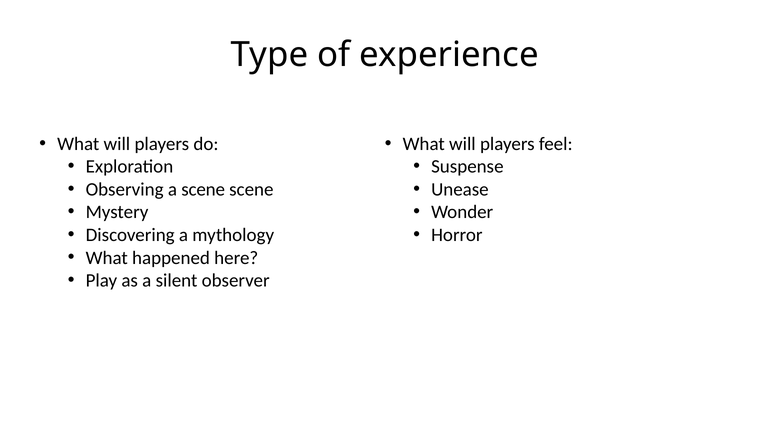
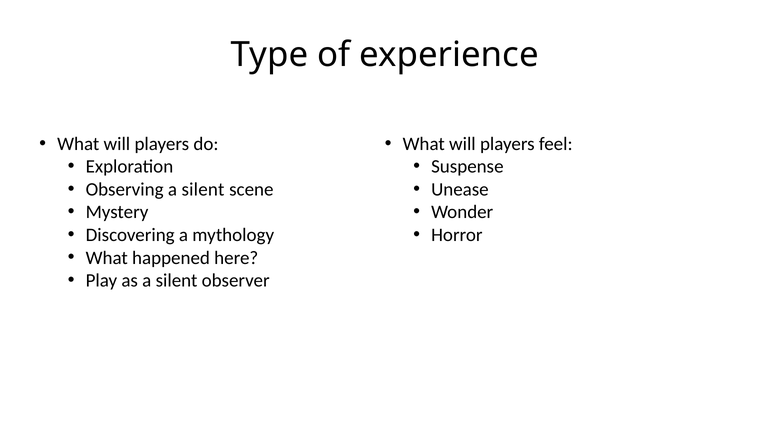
Observing a scene: scene -> silent (203, 190)
